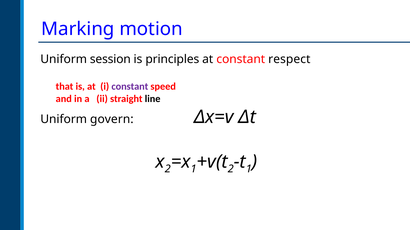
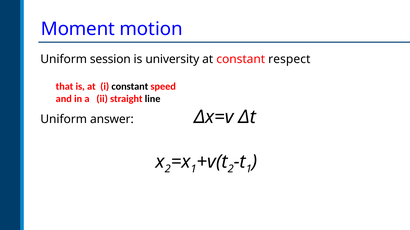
Marking: Marking -> Moment (78, 29)
principles: principles -> university (172, 59)
constant colour: purple -> black (130, 87)
govern: govern -> answer (112, 119)
